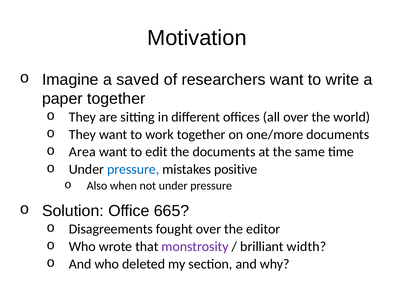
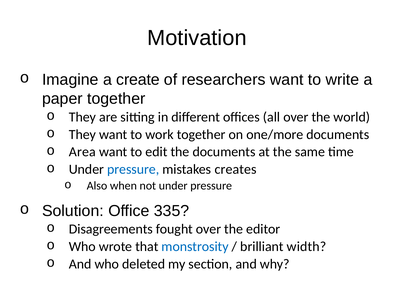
saved: saved -> create (138, 80)
positive: positive -> creates (236, 170)
665: 665 -> 335 (172, 211)
monstrosity colour: purple -> blue (195, 247)
